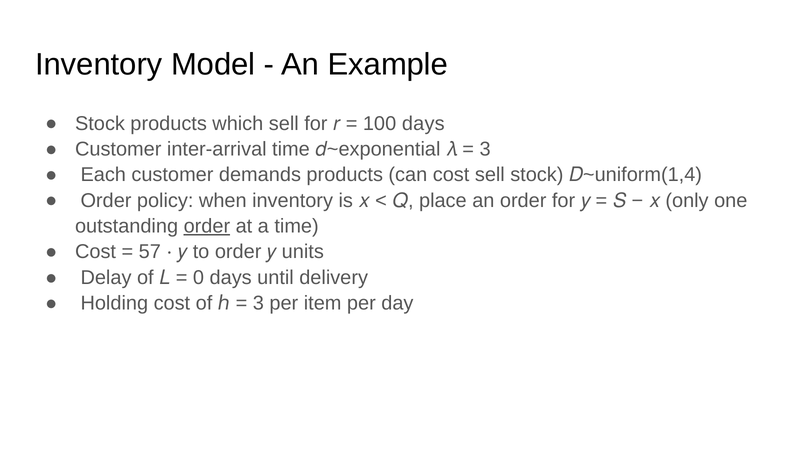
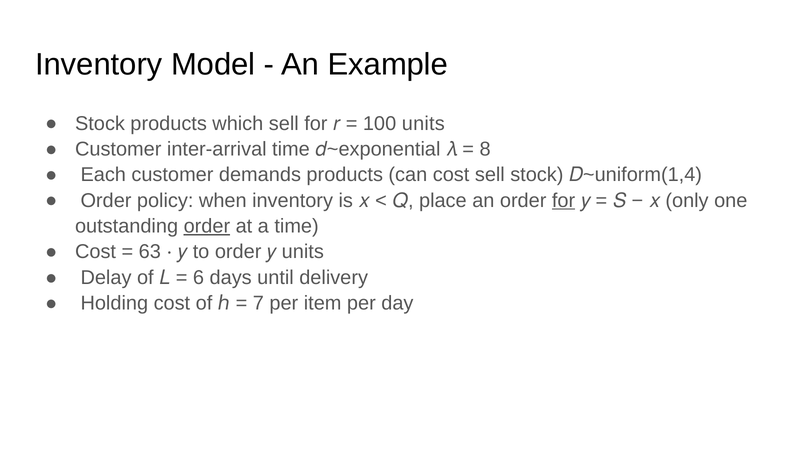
100 days: days -> units (423, 123)
3: 3 -> 8 (485, 149)
for underline: none -> present (564, 200)
57: 57 -> 63 (150, 252)
0: 0 -> 6 (198, 277)
3: 3 -> 7 (258, 303)
